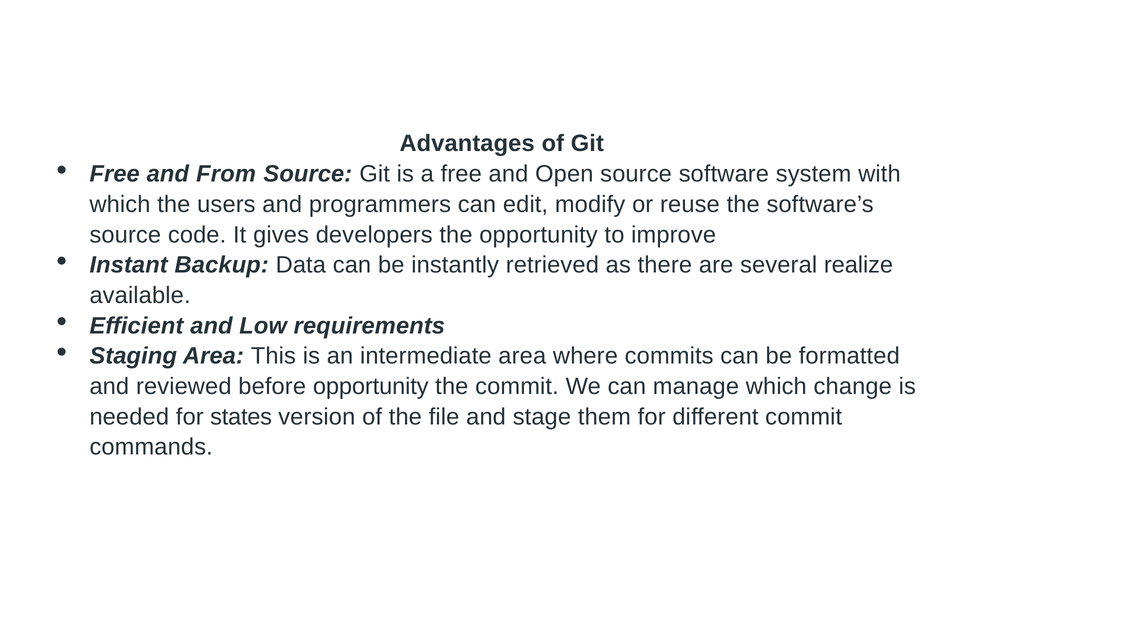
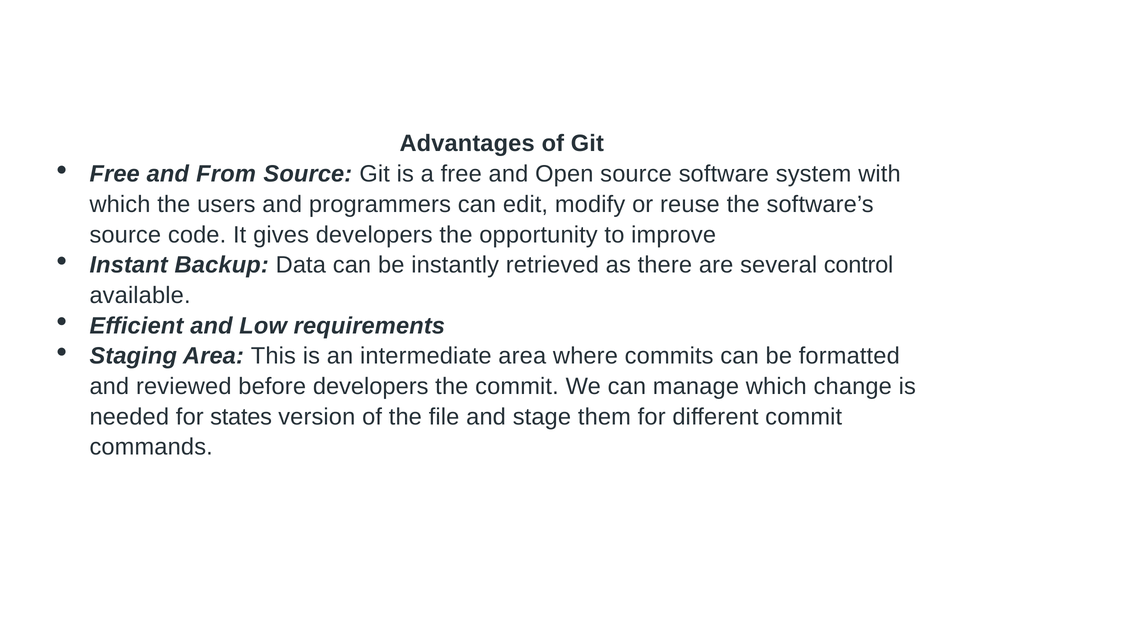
realize: realize -> control (859, 265)
before opportunity: opportunity -> developers (371, 386)
